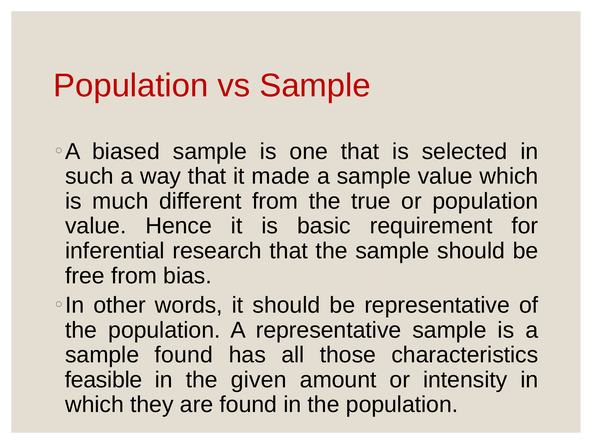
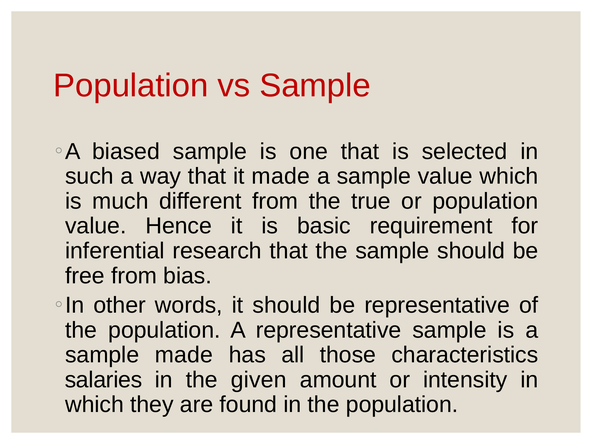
sample found: found -> made (184, 355)
feasible: feasible -> salaries (104, 380)
